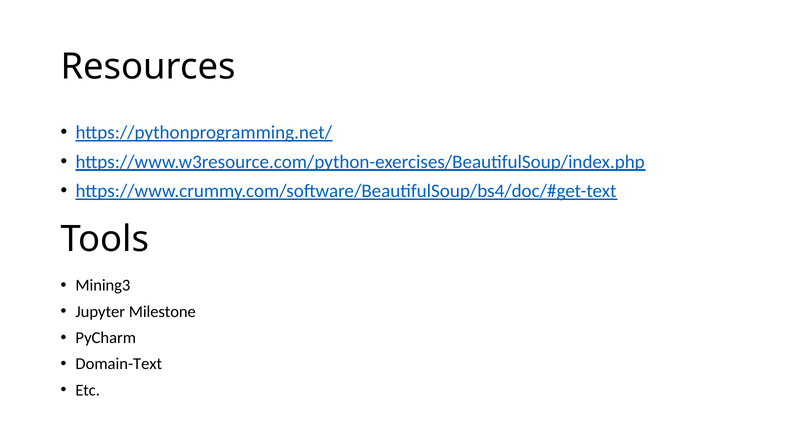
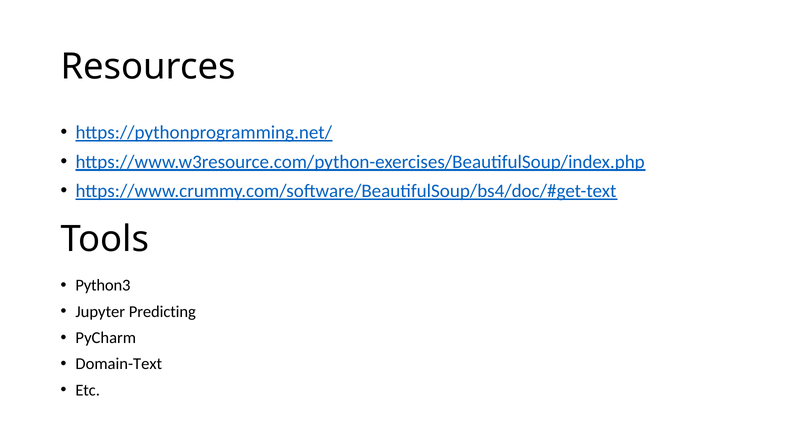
Mining3: Mining3 -> Python3 (103, 286)
Milestone: Milestone -> Predicting (162, 312)
